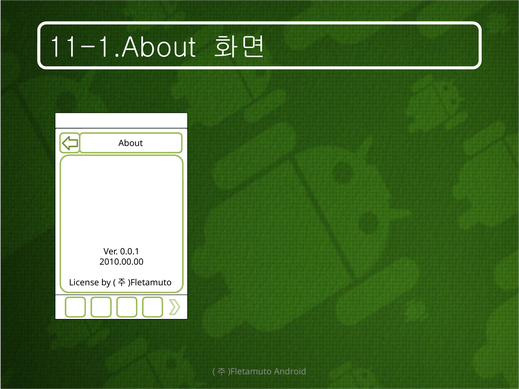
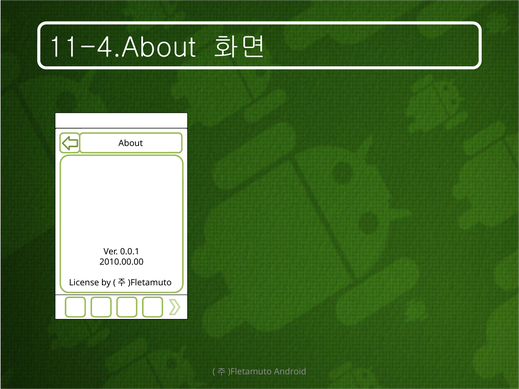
11-1.About: 11-1.About -> 11-4.About (122, 47)
